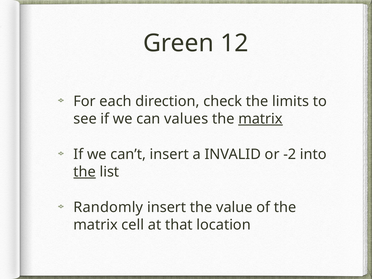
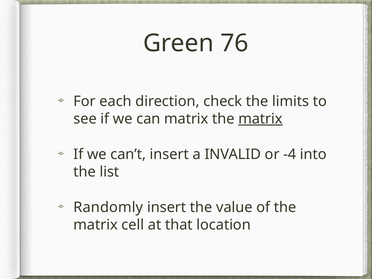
12: 12 -> 76 (234, 43)
can values: values -> matrix (186, 119)
-2: -2 -> -4 (290, 154)
the underline: present -> none (85, 172)
